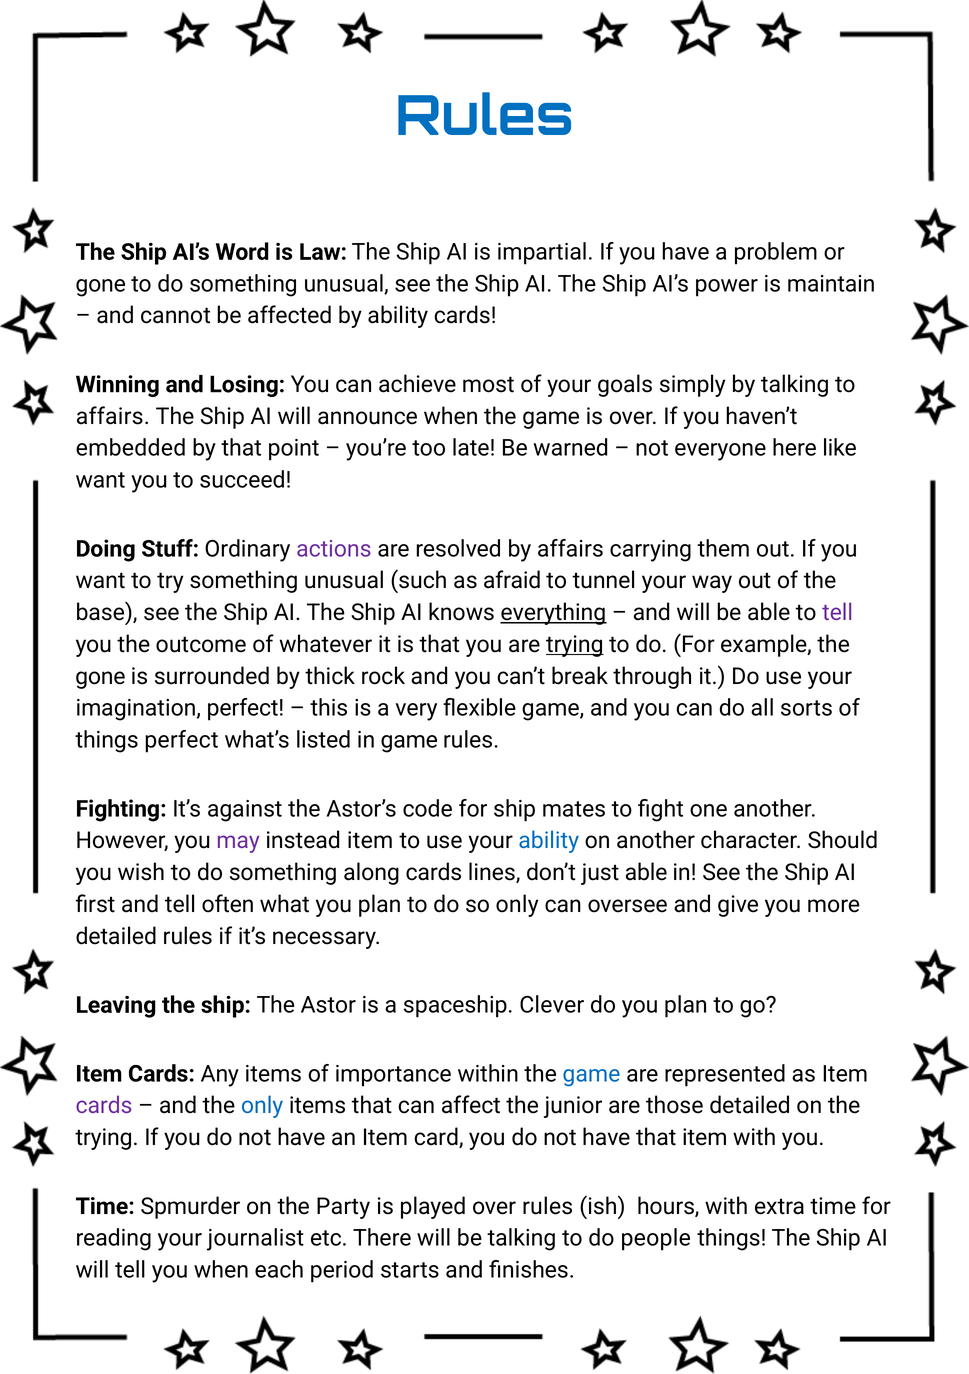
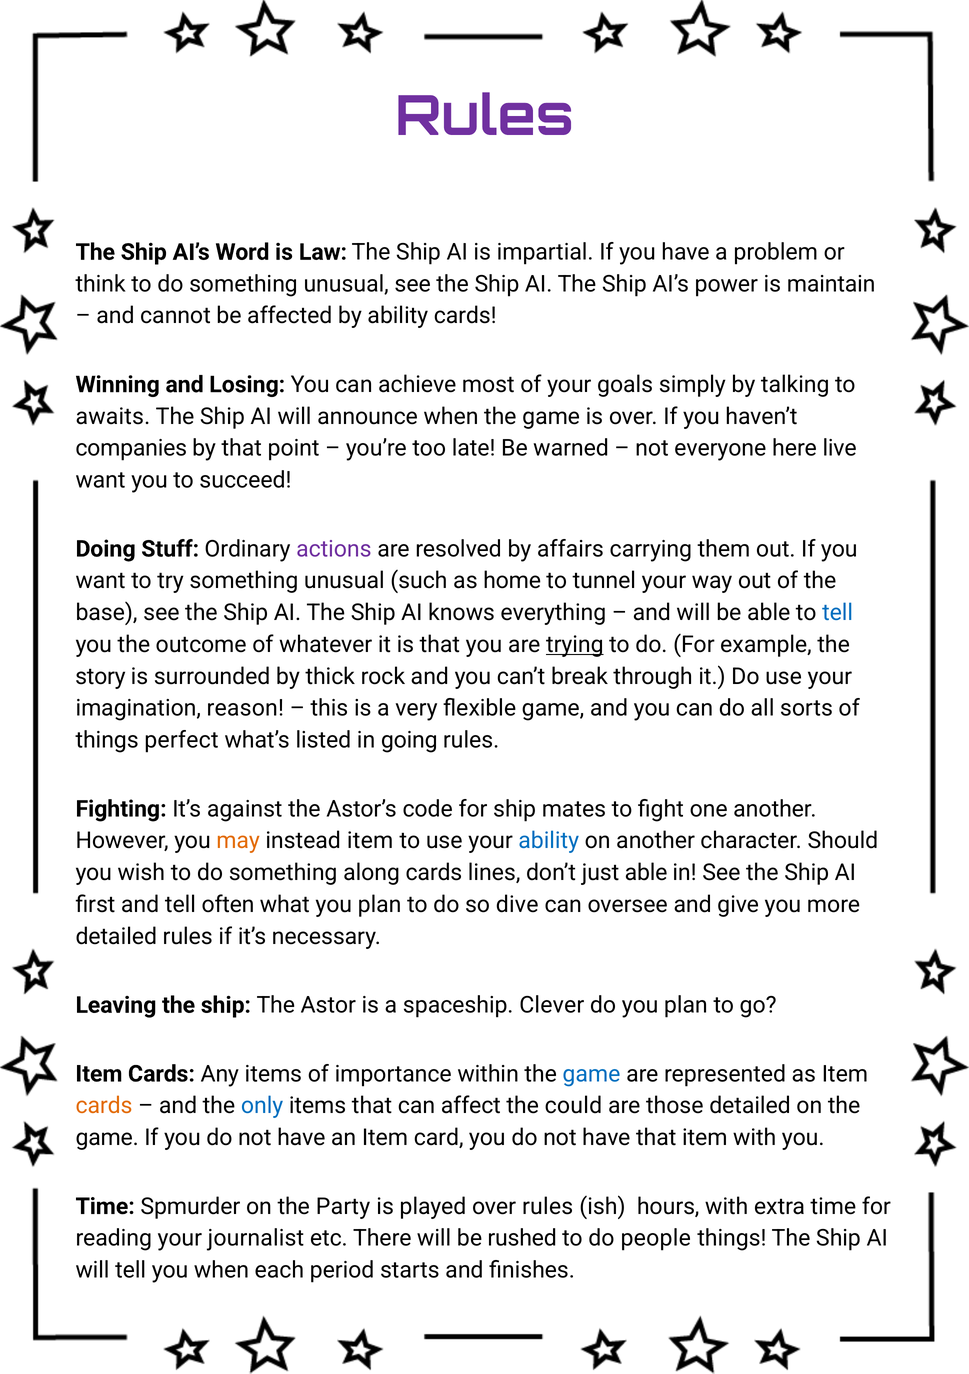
Rules colour: blue -> purple (485, 117)
gone: gone -> think (101, 284)
affairs: affairs -> awaits (113, 417)
embedded: embedded -> companies (131, 449)
like: like -> live (840, 449)
afraid: afraid -> home (512, 581)
everything underline: present -> none (553, 613)
tell colour: purple -> blue (838, 613)
gone: gone -> story (100, 677)
imagination perfect: perfect -> reason (245, 709)
in game: game -> going (409, 741)
may colour: purple -> orange (238, 841)
so only: only -> dive (517, 905)
cards colour: purple -> orange (104, 1107)
junior: junior -> could (573, 1107)
trying: trying -> game (107, 1138)
be talking: talking -> rushed (522, 1239)
